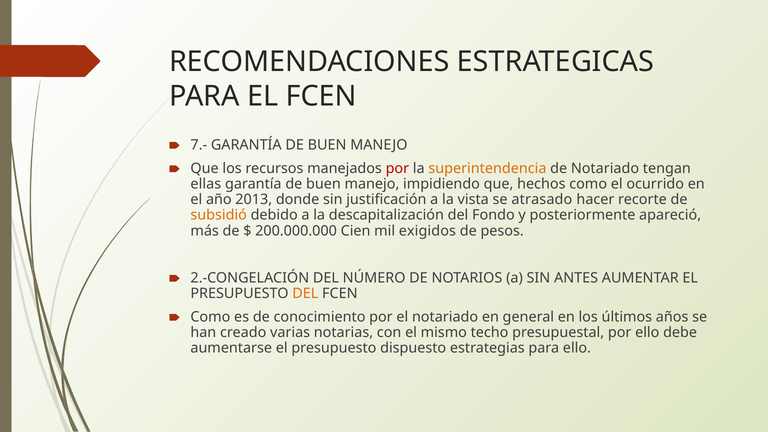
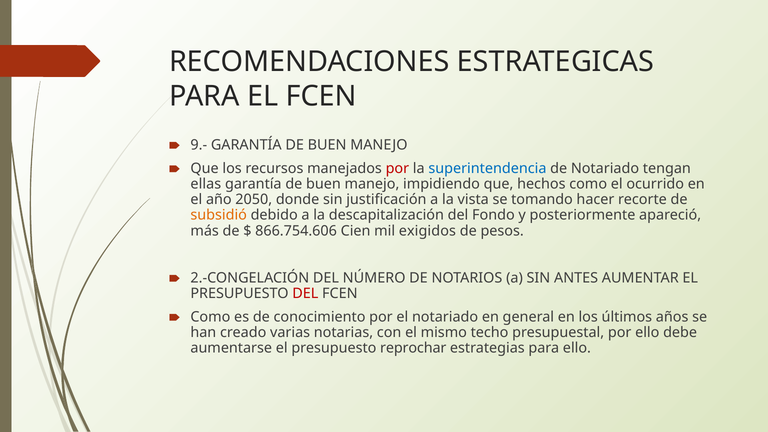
7.-: 7.- -> 9.- (199, 145)
superintendencia colour: orange -> blue (487, 169)
2013: 2013 -> 2050 (254, 200)
atrasado: atrasado -> tomando (542, 200)
200.000.000: 200.000.000 -> 866.754.606 (296, 231)
DEL colour: orange -> red (305, 293)
dispuesto: dispuesto -> reprochar (413, 348)
